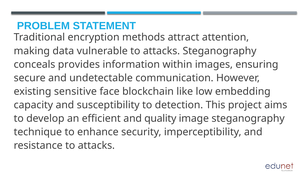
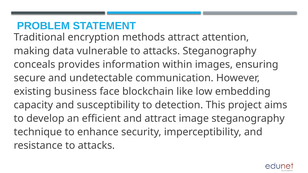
sensitive: sensitive -> business (75, 92)
and quality: quality -> attract (160, 119)
